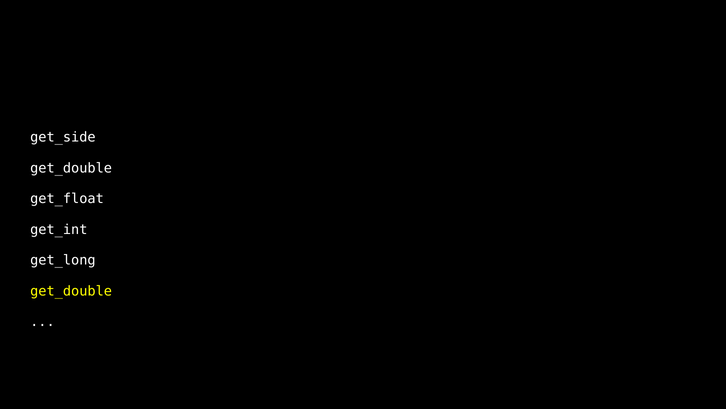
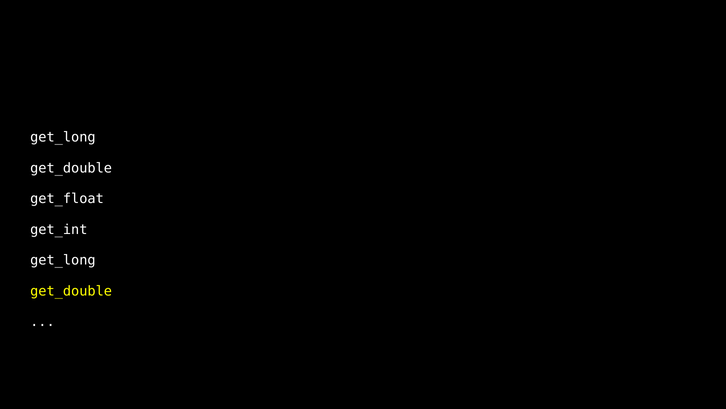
get_side: get_side -> get_long (63, 137)
